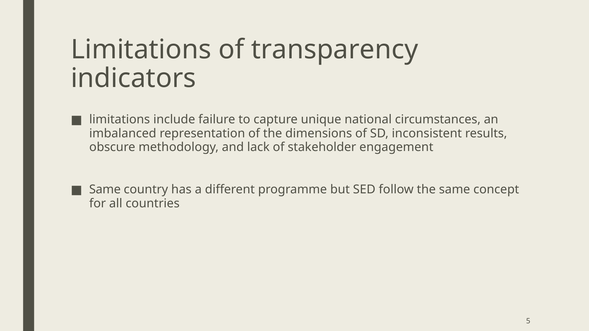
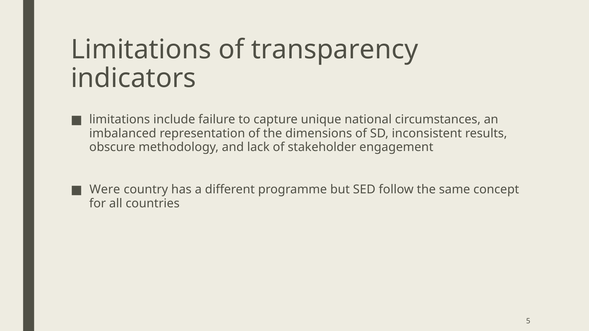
Same: Same -> Were (105, 190)
